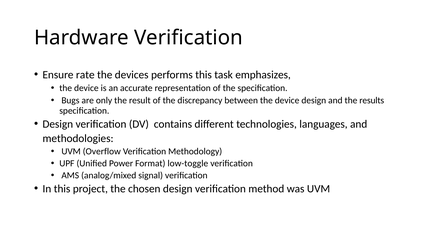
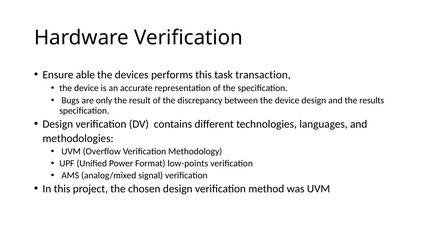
rate: rate -> able (85, 75)
emphasizes: emphasizes -> transaction (263, 75)
low-toggle: low-toggle -> low-points (188, 164)
